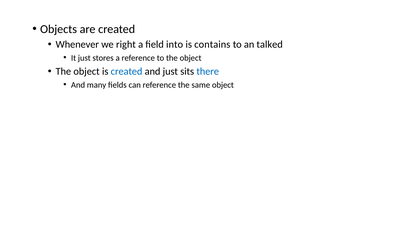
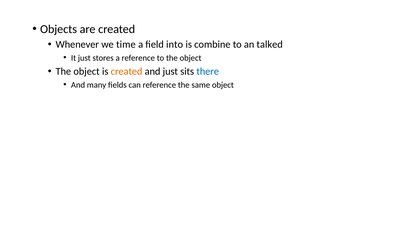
right: right -> time (126, 44)
contains: contains -> combine (212, 44)
created colour: blue -> orange (127, 71)
